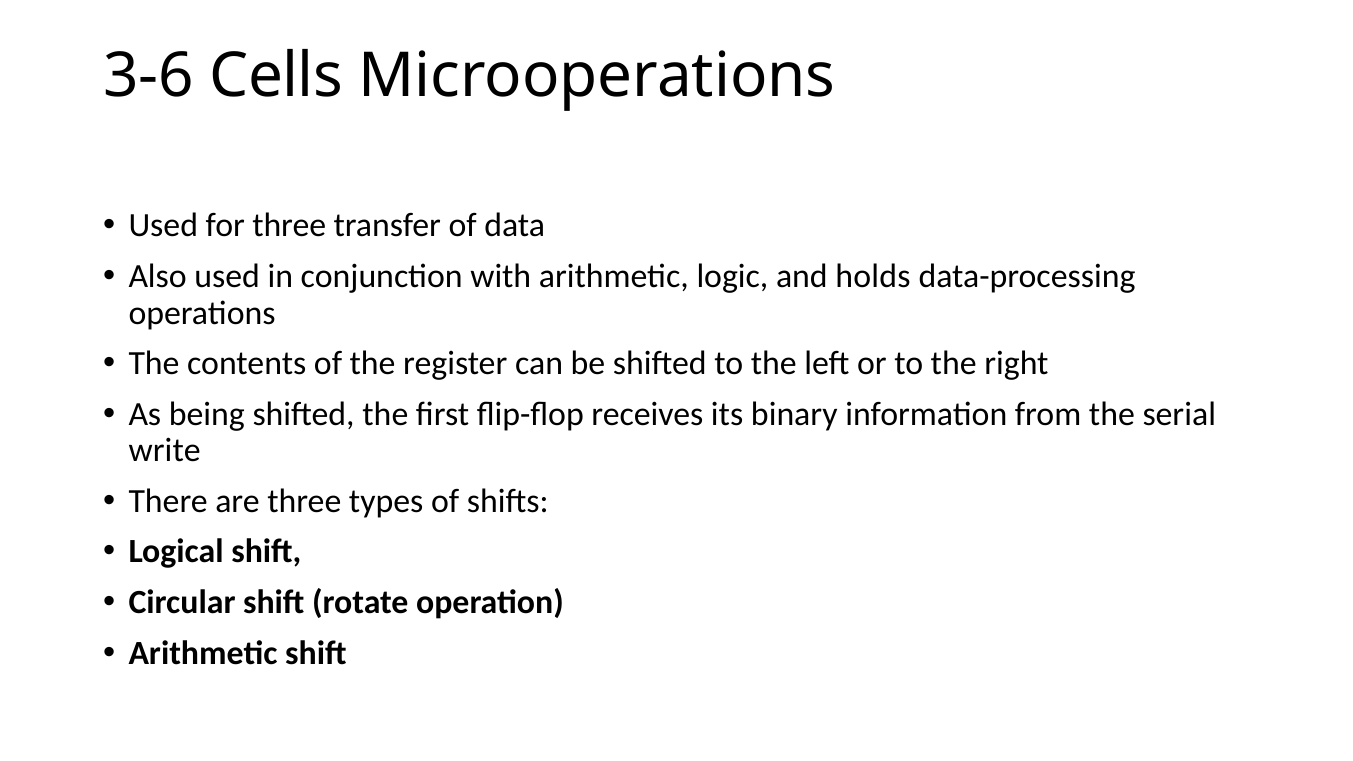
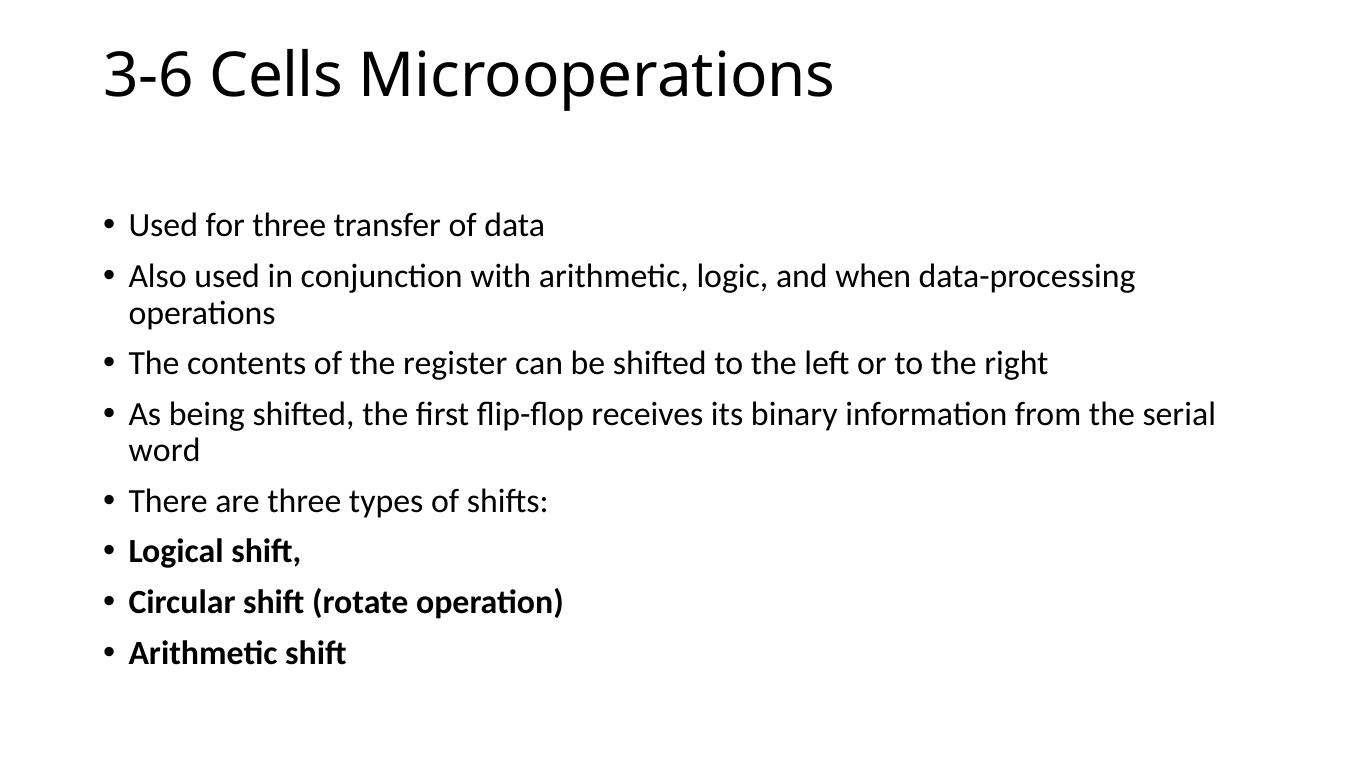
holds: holds -> when (873, 276)
write: write -> word (165, 451)
